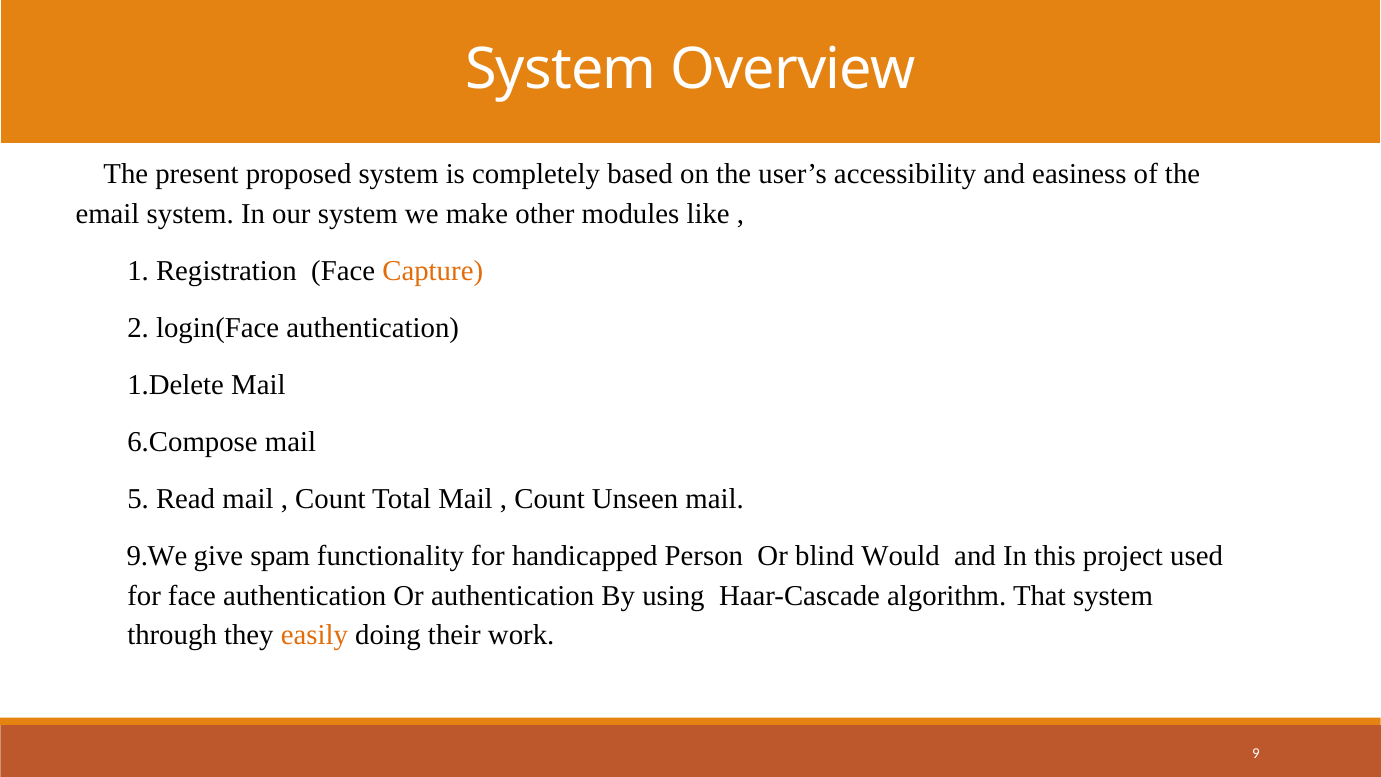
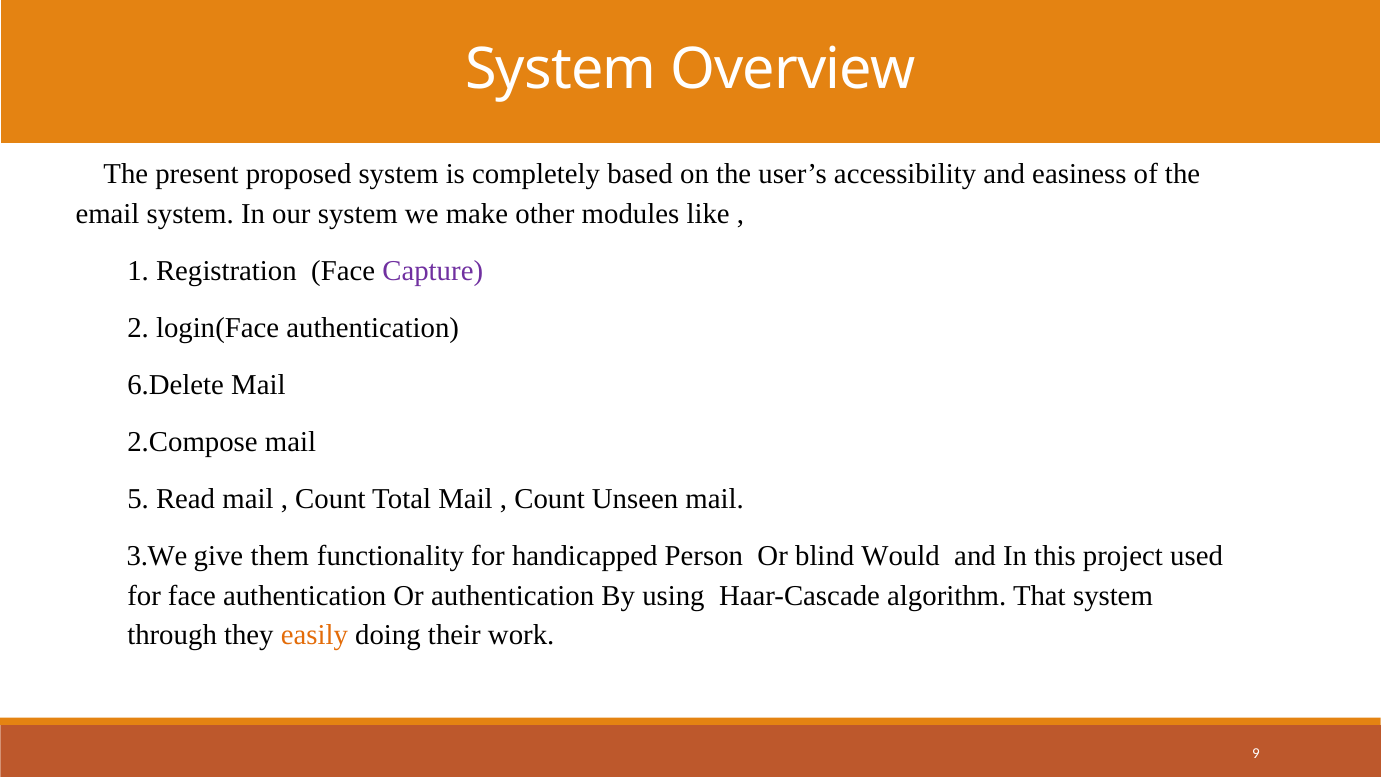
Capture colour: orange -> purple (433, 271)
1.Delete: 1.Delete -> 6.Delete (176, 385)
6.Compose: 6.Compose -> 2.Compose (193, 442)
9.We: 9.We -> 3.We (157, 556)
spam: spam -> them (280, 556)
